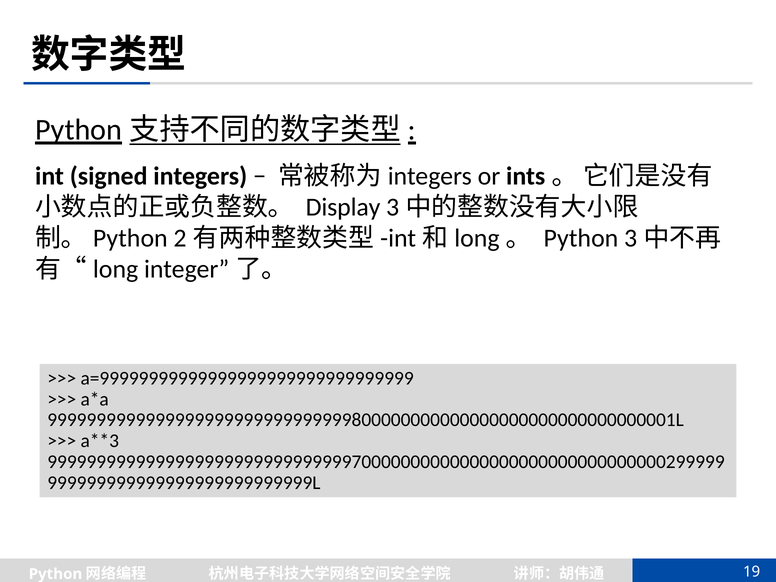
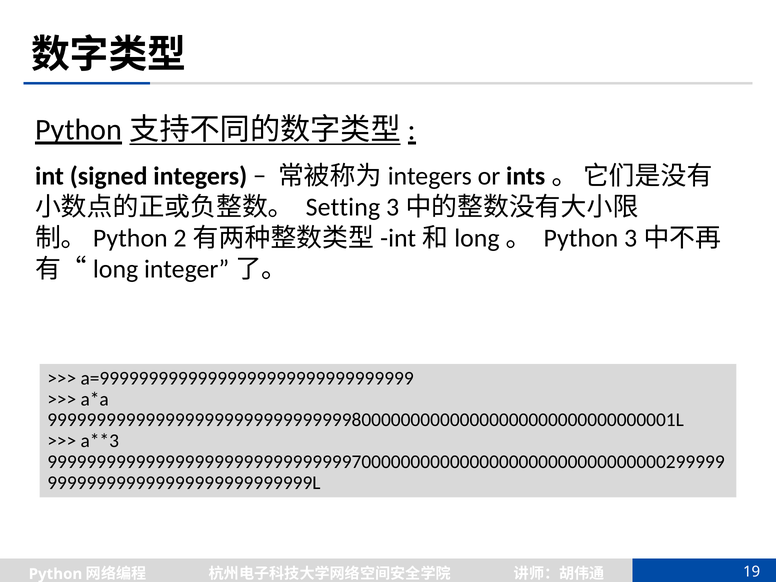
Display: Display -> Setting (343, 207)
